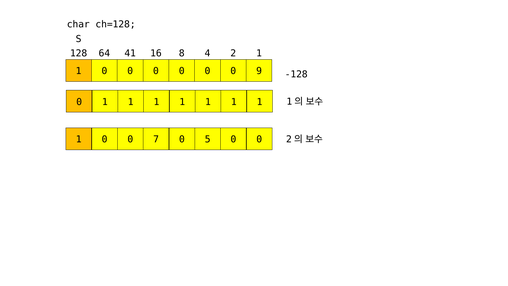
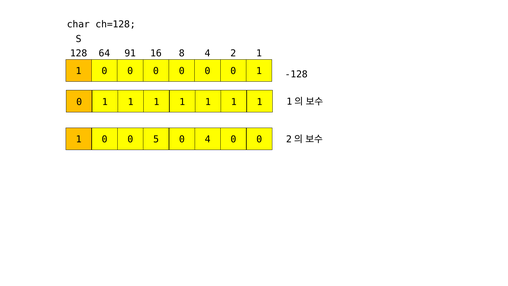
41: 41 -> 91 (130, 53)
0 0 9: 9 -> 1 (259, 71)
7: 7 -> 5 (156, 139)
0 5: 5 -> 4 (208, 139)
